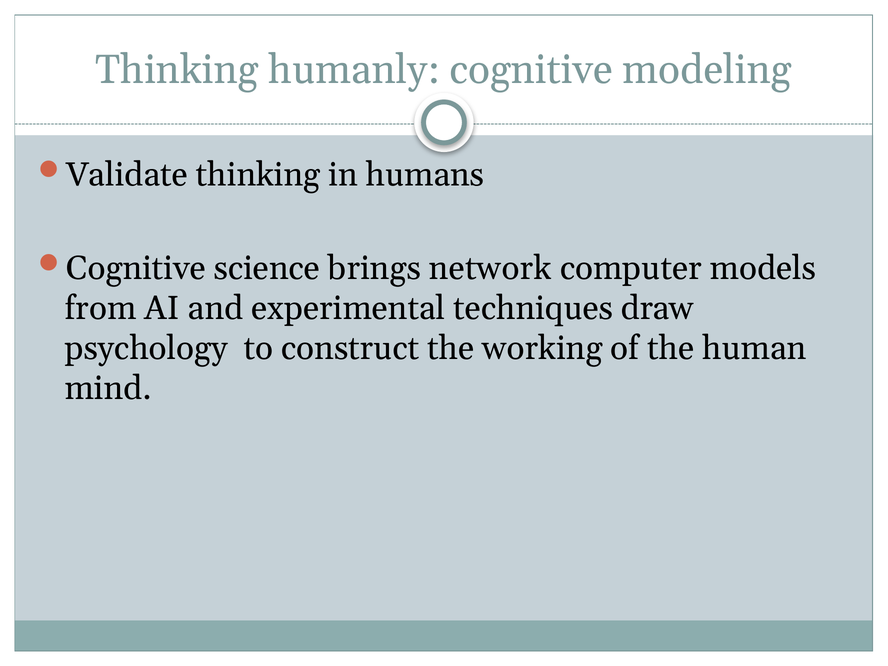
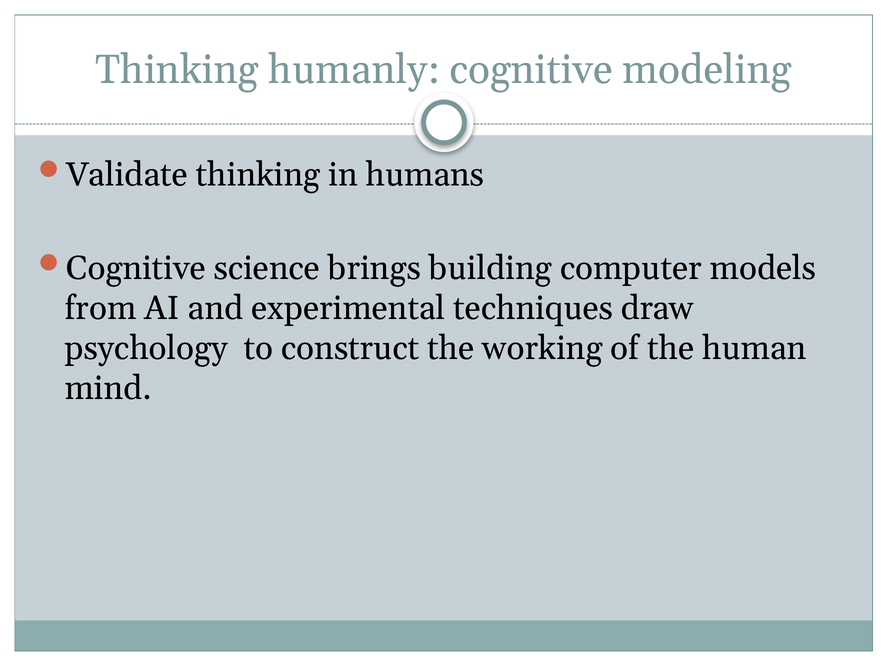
network: network -> building (490, 268)
